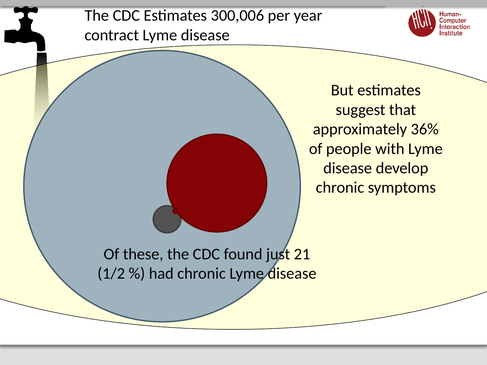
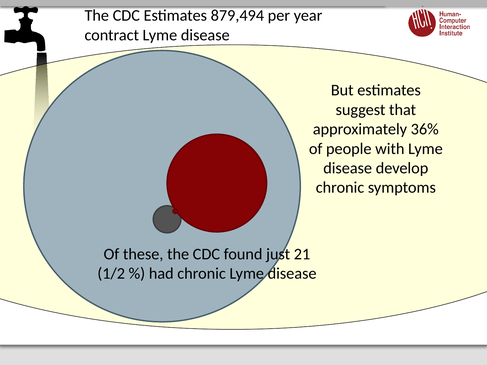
300,006: 300,006 -> 879,494 (237, 16)
